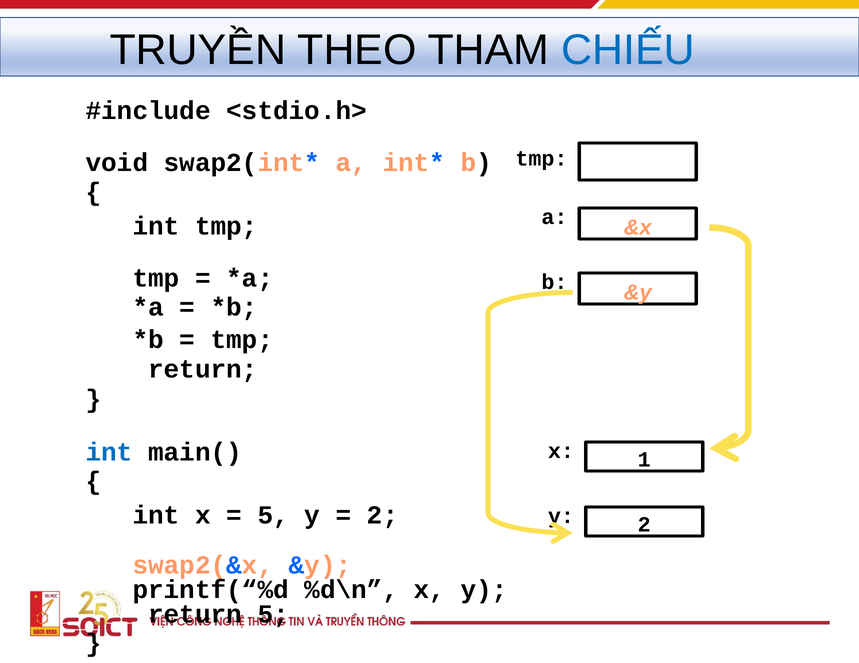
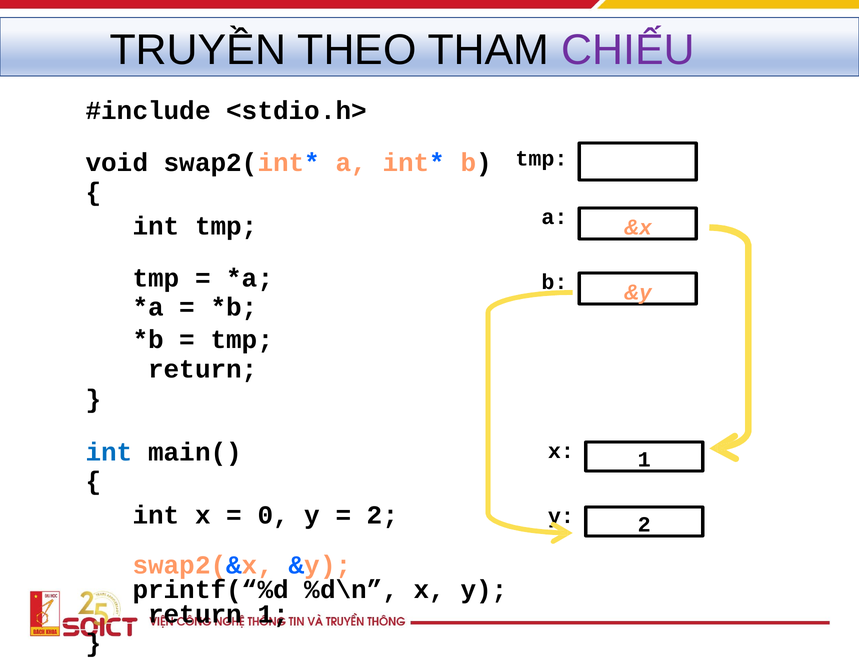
CHIẾU colour: blue -> purple (628, 50)
5: 5 -> 0 (273, 516)
return 5: 5 -> 1 (273, 615)
